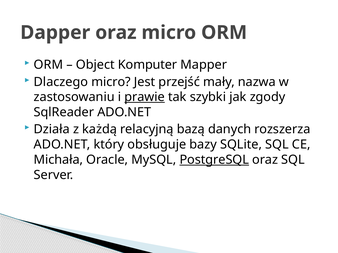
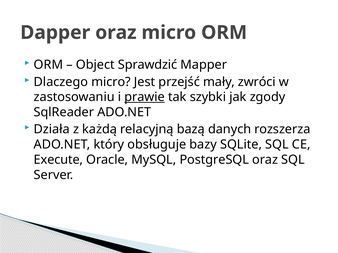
Komputer: Komputer -> Sprawdzić (148, 65)
nazwa: nazwa -> zwróci (257, 82)
Michała: Michała -> Execute (58, 160)
PostgreSQL underline: present -> none (214, 160)
